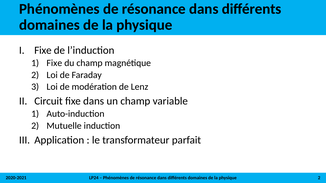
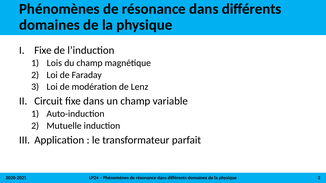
Fixe: Fixe -> Lois (54, 63)
